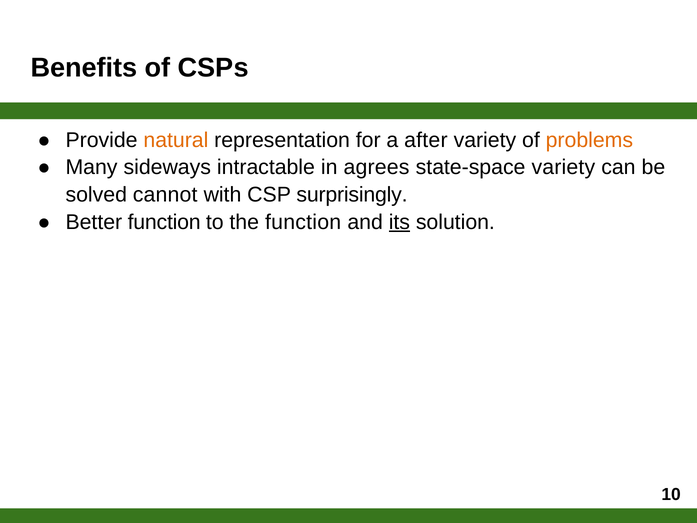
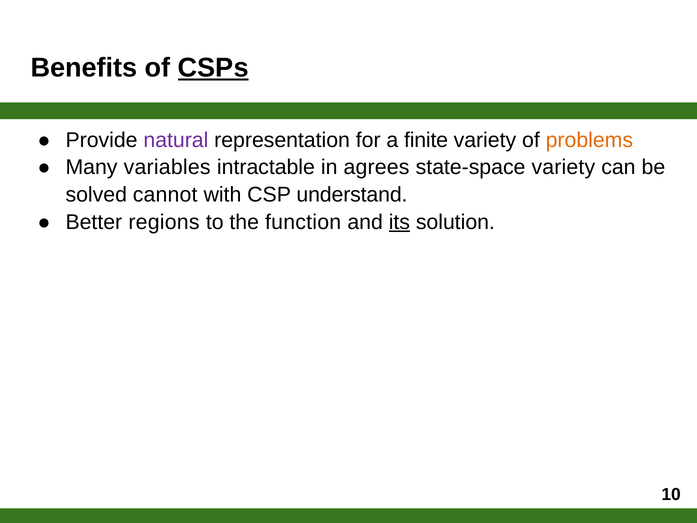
CSPs underline: none -> present (213, 68)
natural colour: orange -> purple (176, 140)
after: after -> finite (426, 140)
sideways: sideways -> variables (167, 167)
surprisingly: surprisingly -> understand (352, 195)
Better function: function -> regions (164, 222)
